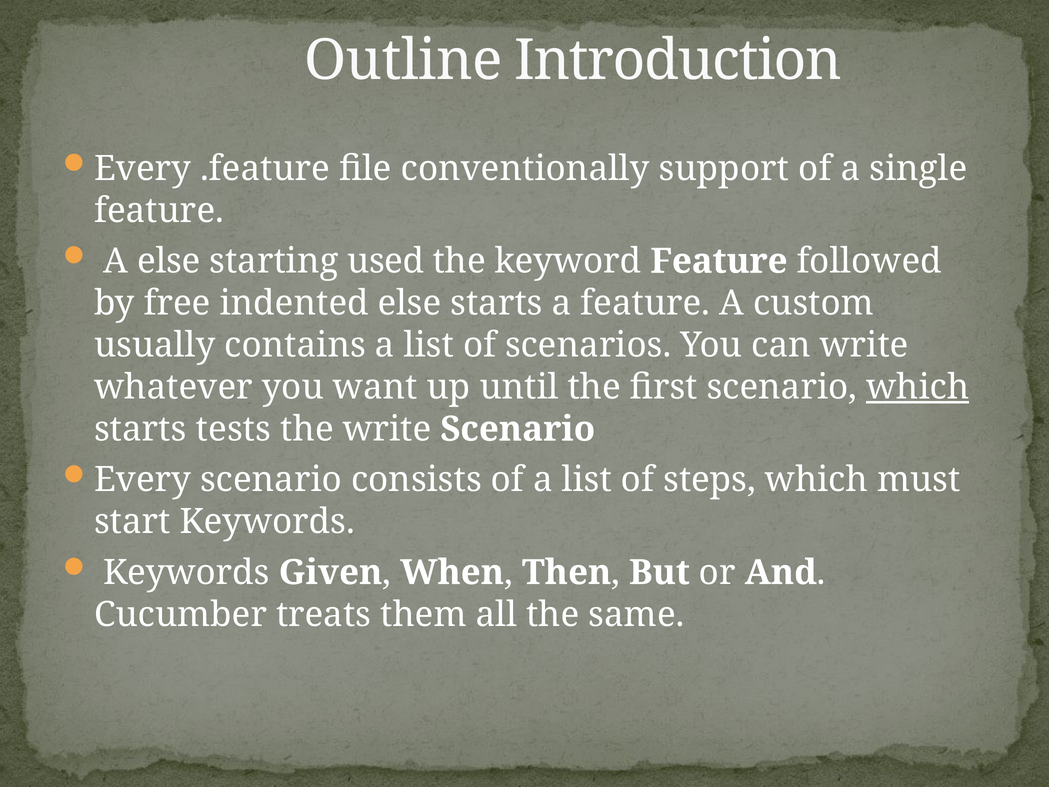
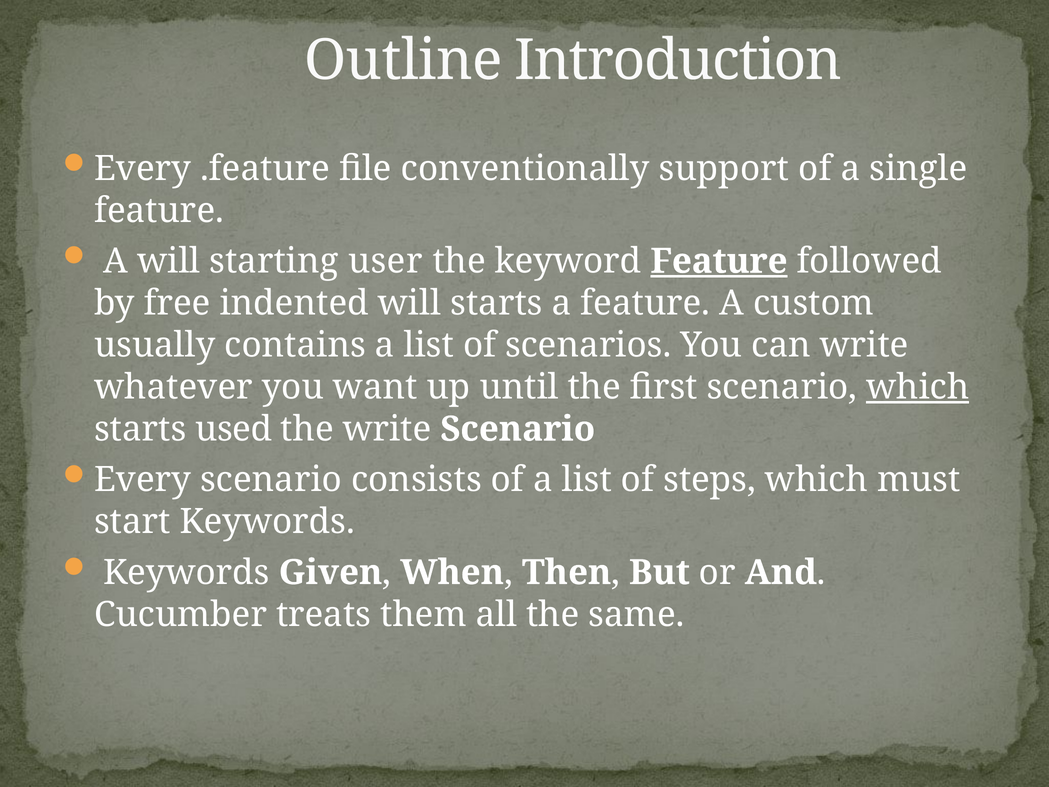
A else: else -> will (169, 261)
used: used -> user (385, 261)
Feature underline: none -> present (719, 261)
indented else: else -> will (409, 303)
tests: tests -> used (234, 429)
